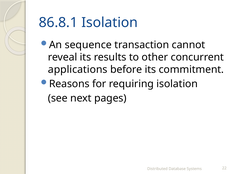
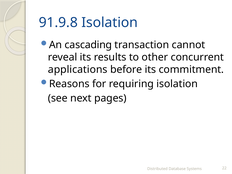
86.8.1: 86.8.1 -> 91.9.8 (58, 22)
sequence: sequence -> cascading (88, 45)
